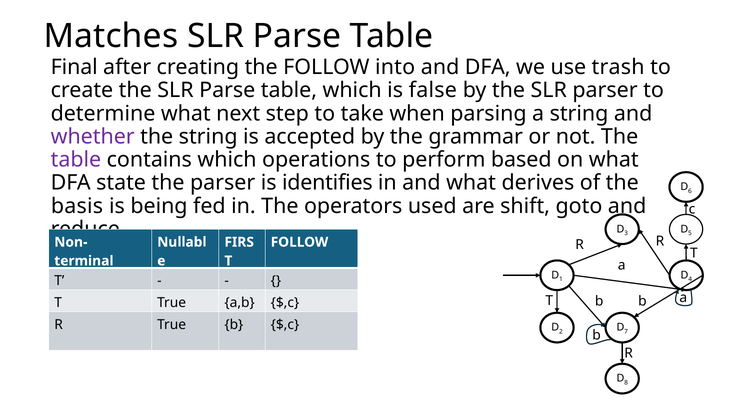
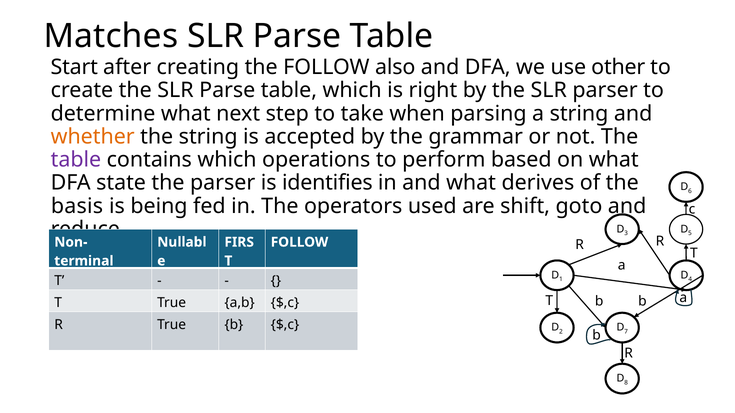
Final: Final -> Start (74, 67)
into: into -> also (395, 67)
trash: trash -> other (618, 67)
false: false -> right (433, 90)
whether colour: purple -> orange (93, 137)
